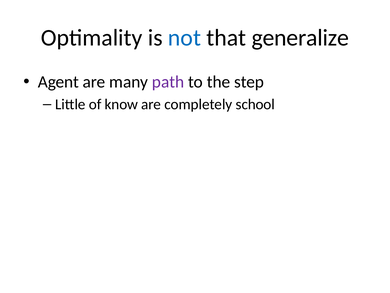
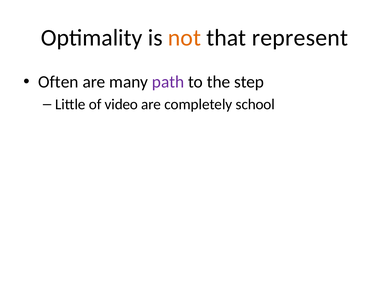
not colour: blue -> orange (184, 38)
generalize: generalize -> represent (300, 38)
Agent: Agent -> Often (58, 82)
know: know -> video (121, 104)
